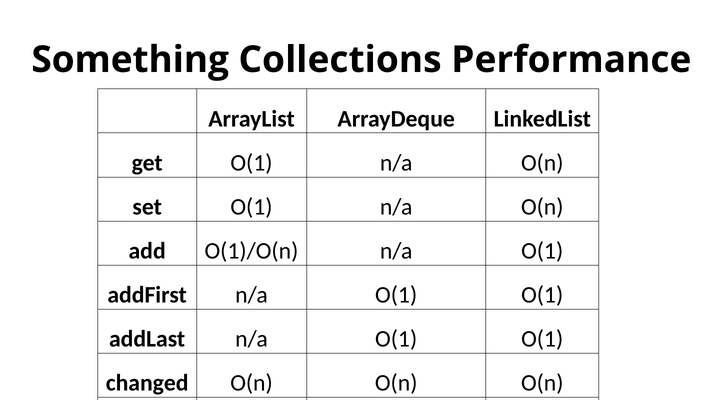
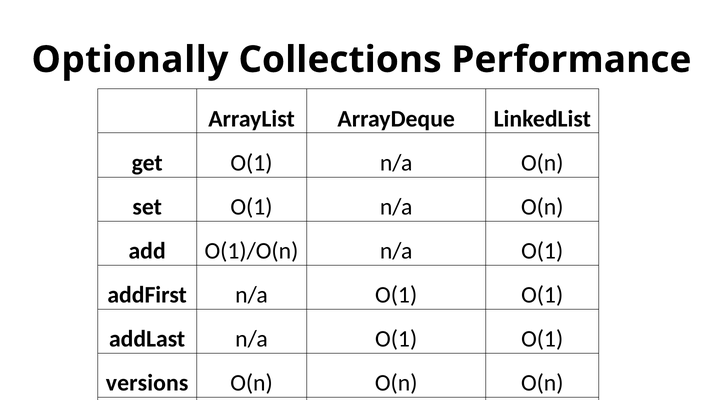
Something: Something -> Optionally (130, 60)
changed: changed -> versions (147, 383)
